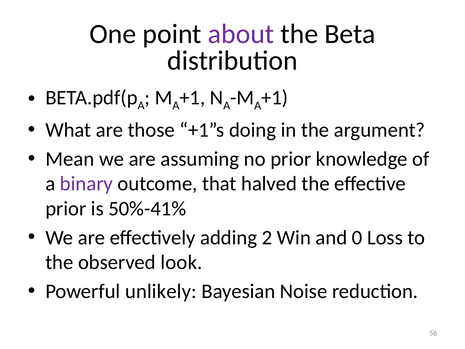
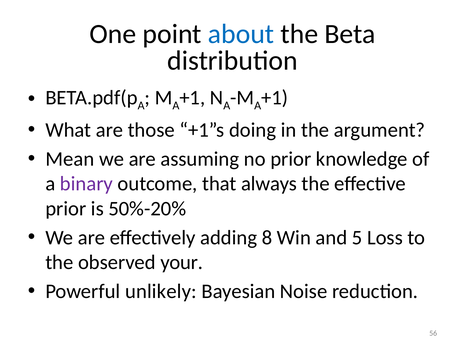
about colour: purple -> blue (241, 34)
halved: halved -> always (269, 184)
50%-41%: 50%-41% -> 50%-20% (147, 208)
2: 2 -> 8 (267, 237)
0: 0 -> 5 (357, 237)
look: look -> your (182, 262)
